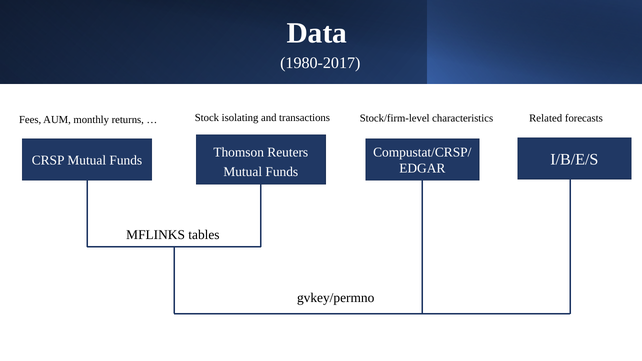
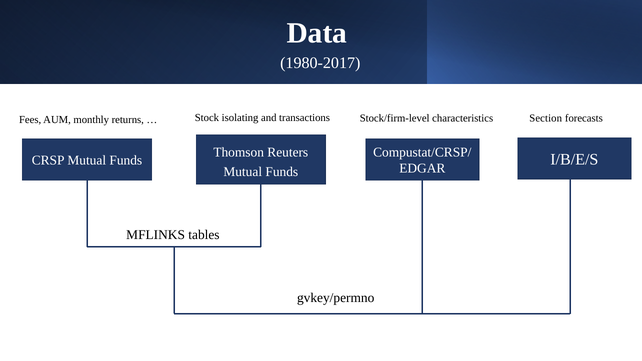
Related: Related -> Section (546, 118)
